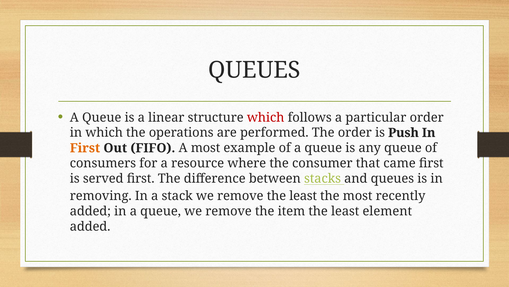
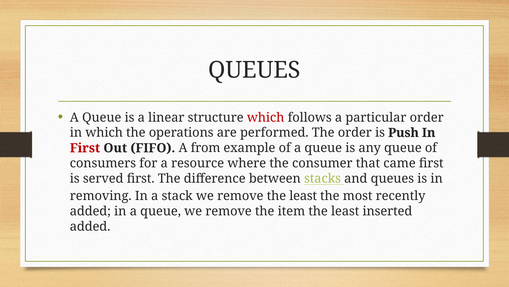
First colour: orange -> red (85, 148)
A most: most -> from (206, 148)
element: element -> inserted (387, 211)
